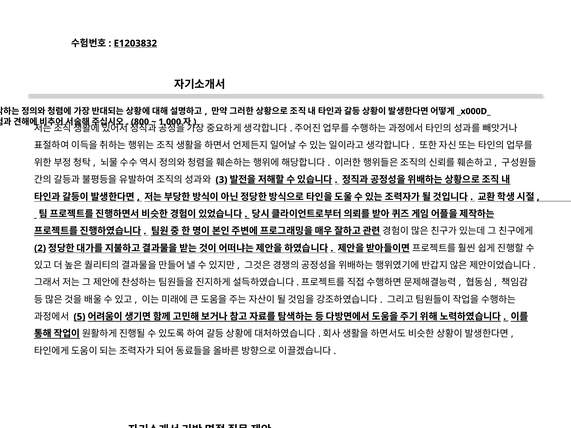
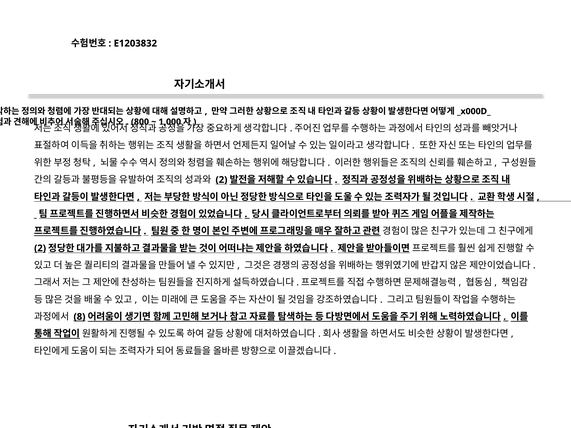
E1203832 underline: present -> none (135, 43)
3: 3 -> 2 (221, 180)
5: 5 -> 8 (79, 317)
